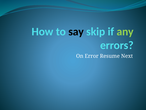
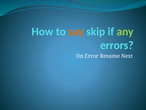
say colour: black -> orange (76, 31)
